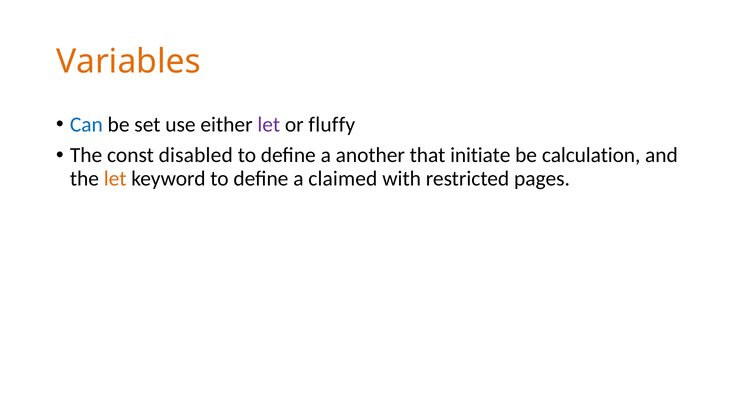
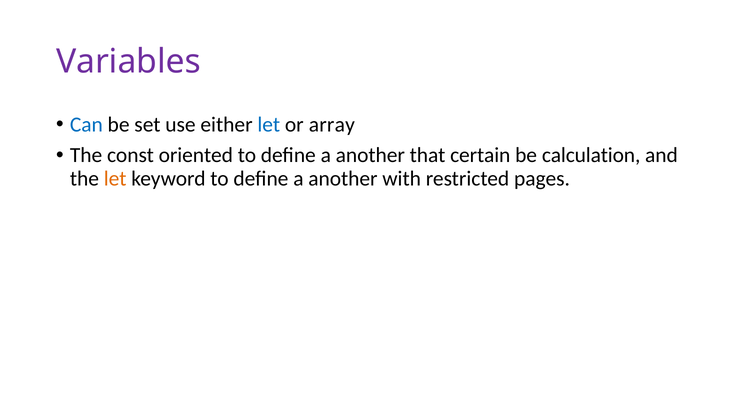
Variables colour: orange -> purple (128, 62)
let colour: purple -> blue (269, 124)
fluffy: fluffy -> array (332, 124)
disabled: disabled -> oriented (196, 155)
initiate: initiate -> certain (480, 155)
claimed: claimed -> another (343, 178)
